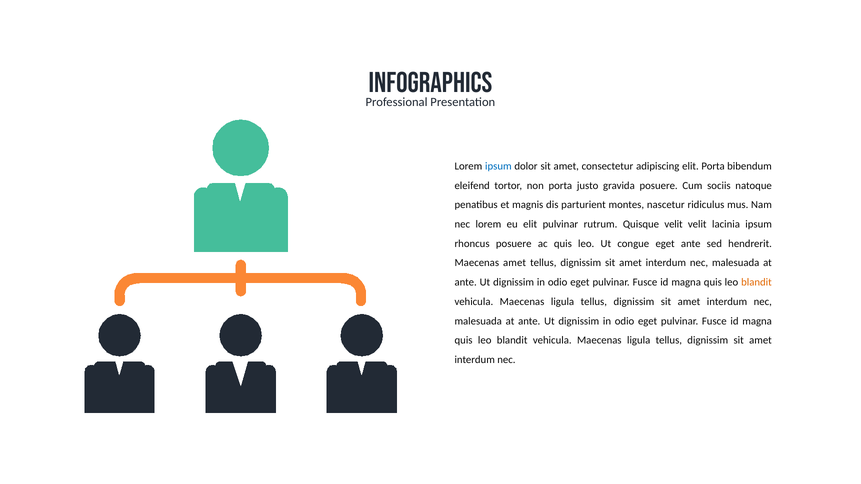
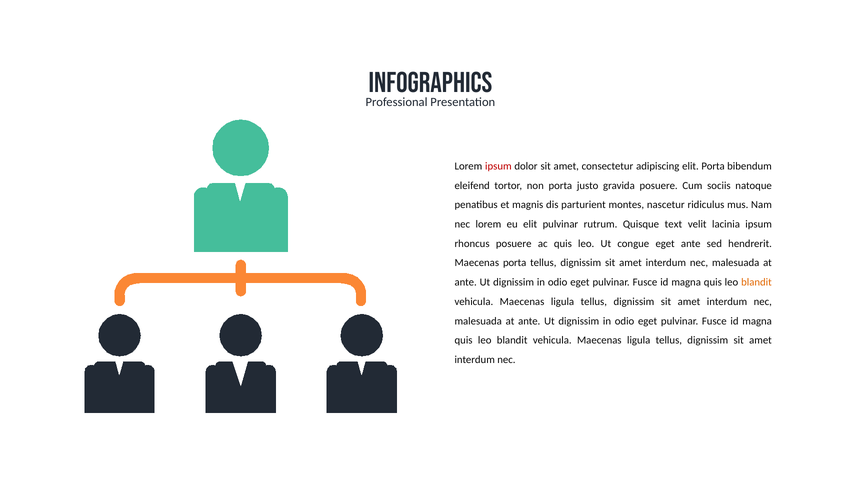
ipsum colour: blue -> red (498, 166)
Quisque velit: velit -> text (673, 224)
Maecenas amet: amet -> porta (515, 263)
